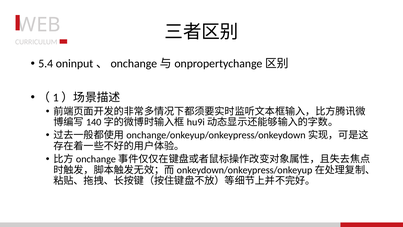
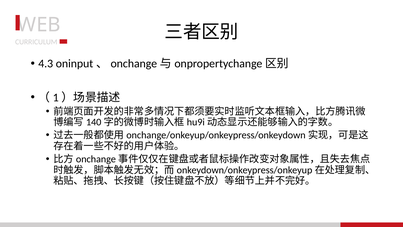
5.4: 5.4 -> 4.3 (46, 64)
